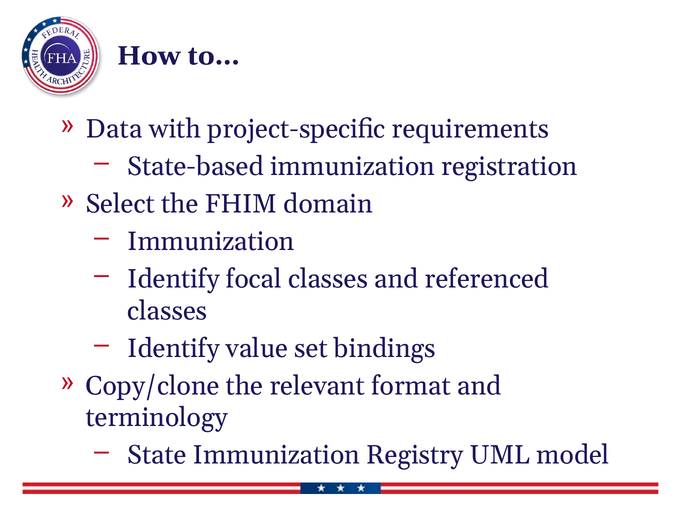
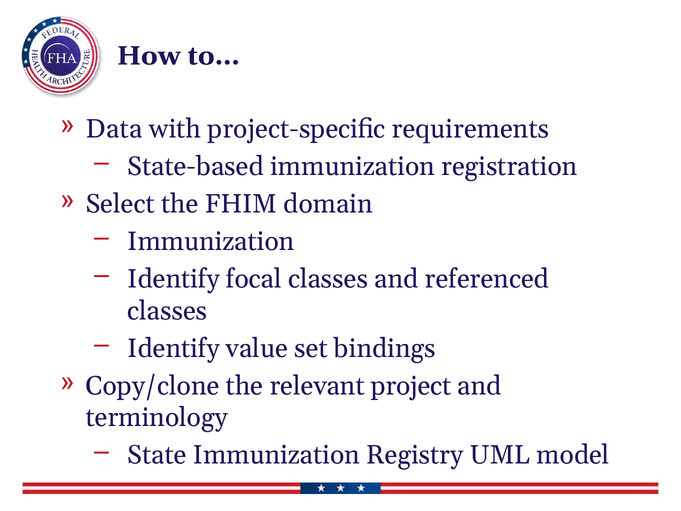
format: format -> project (411, 386)
